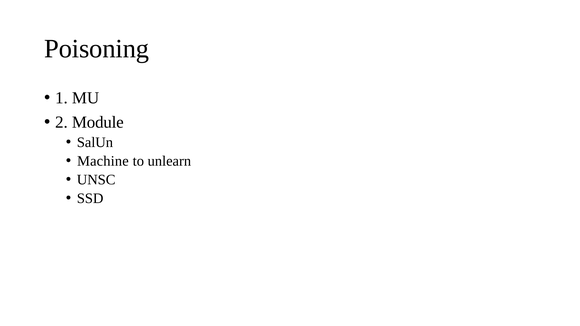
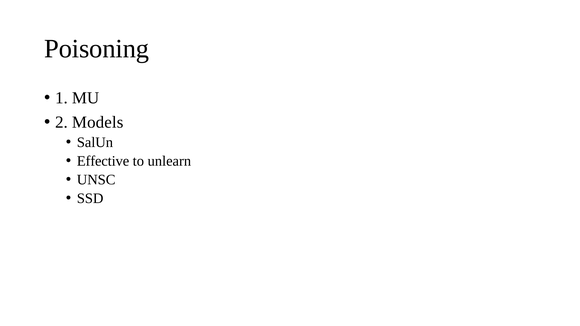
Module: Module -> Models (98, 122)
Machine: Machine -> Effective (103, 161)
